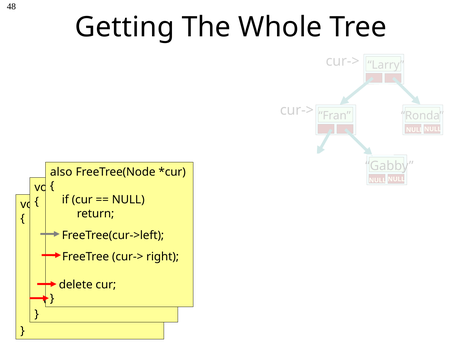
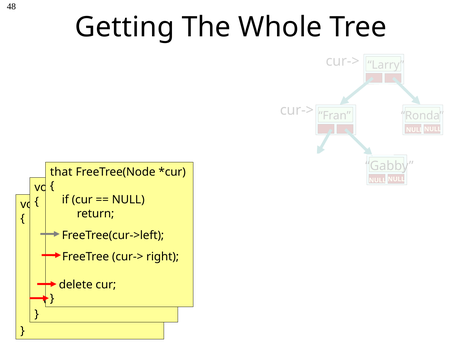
also: also -> that (61, 172)
